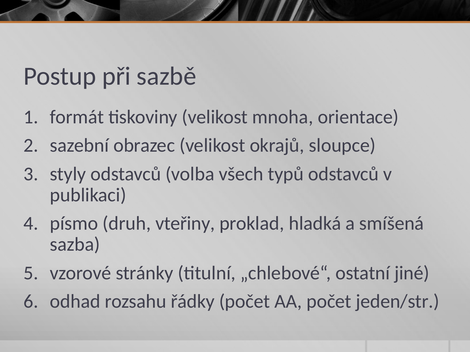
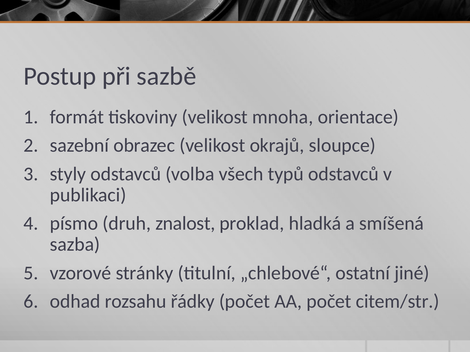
vteřiny: vteřiny -> znalost (185, 224)
jeden/str: jeden/str -> citem/str (398, 302)
